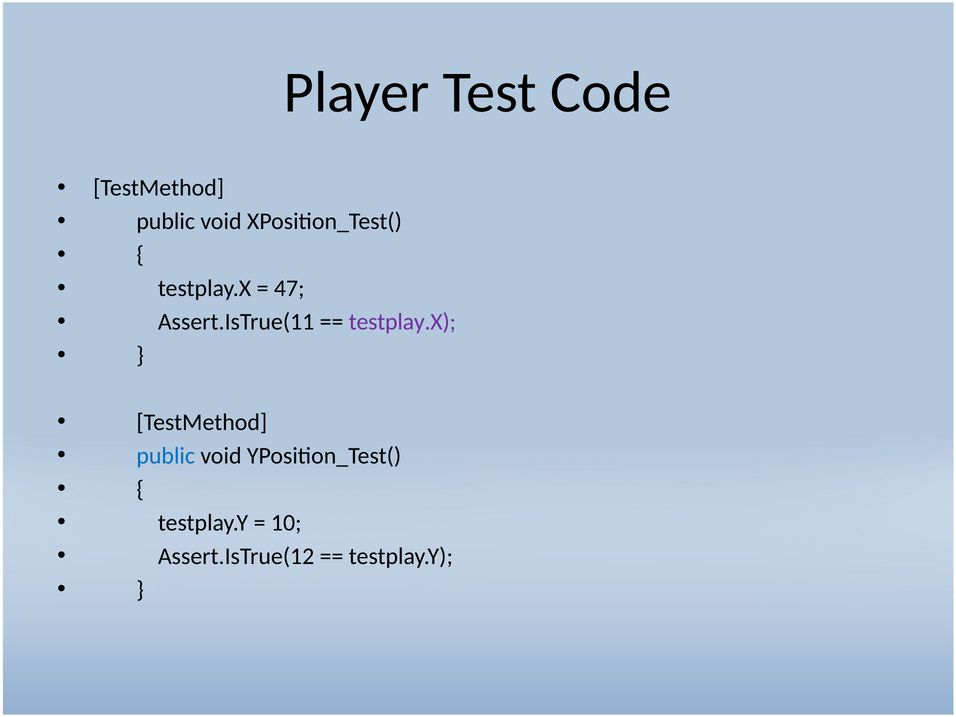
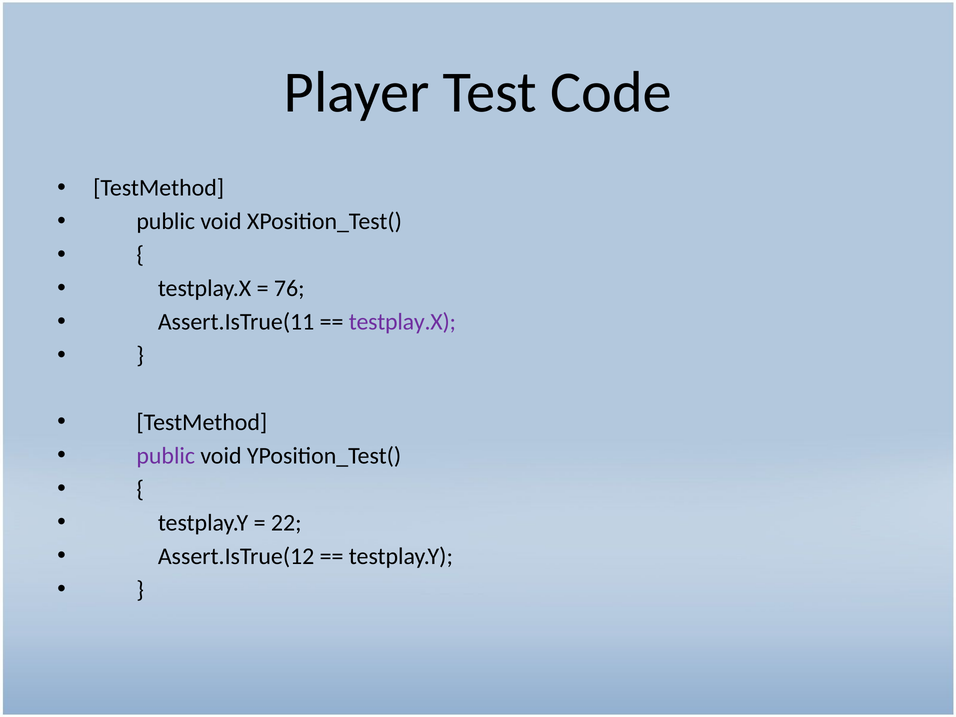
47: 47 -> 76 (289, 288)
public colour: blue -> purple (166, 456)
10: 10 -> 22 (286, 523)
